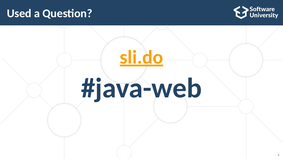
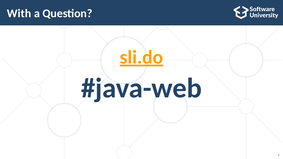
Used: Used -> With (19, 13)
